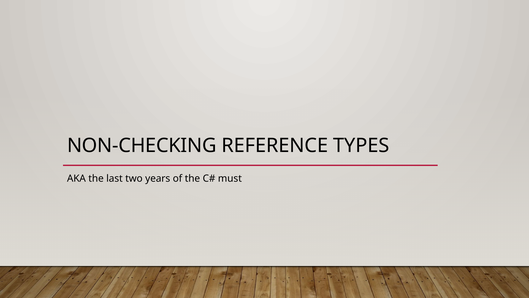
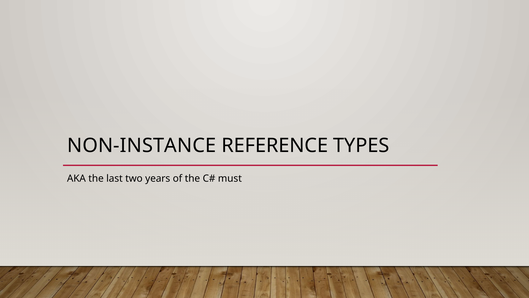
NON-CHECKING: NON-CHECKING -> NON-INSTANCE (142, 145)
